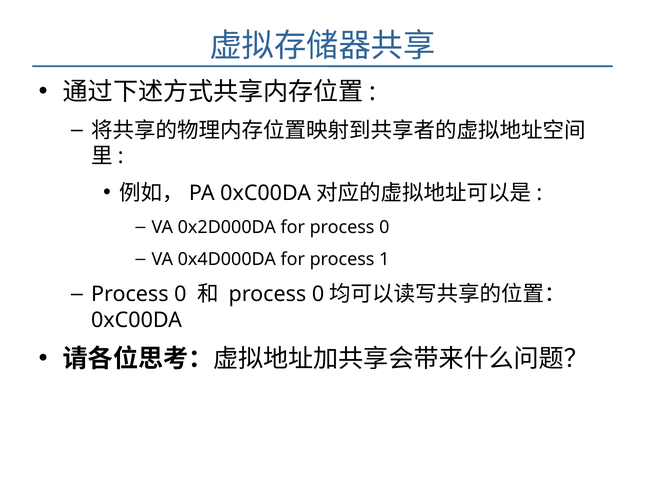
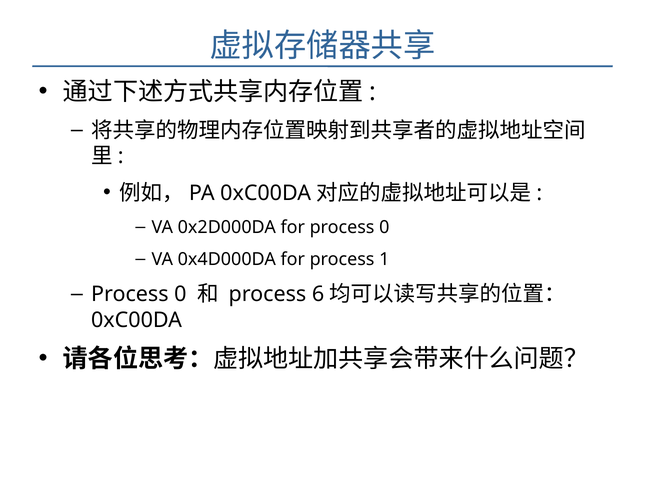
0: 0 -> 6 (318, 294)
